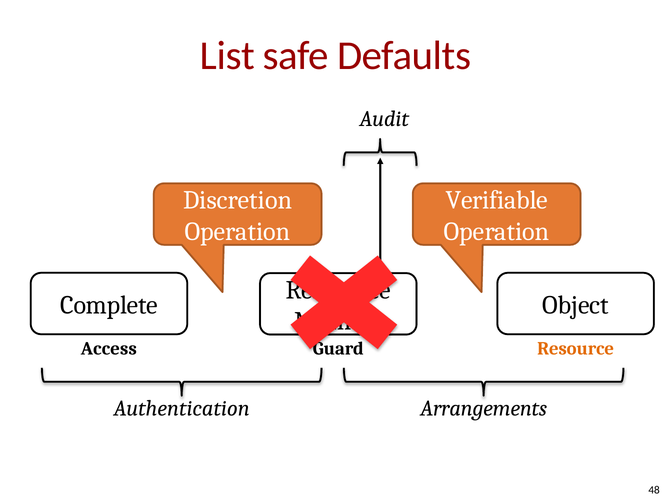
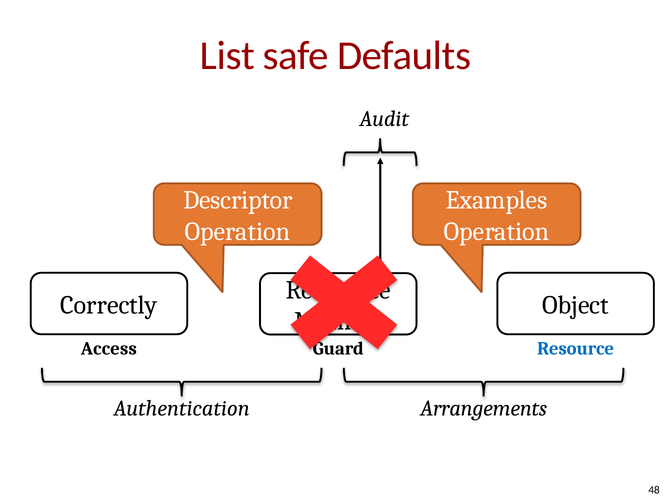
Discretion: Discretion -> Descriptor (238, 200)
Verifiable: Verifiable -> Examples (497, 200)
Complete: Complete -> Correctly (109, 305)
Resource colour: orange -> blue (576, 349)
